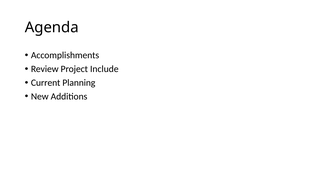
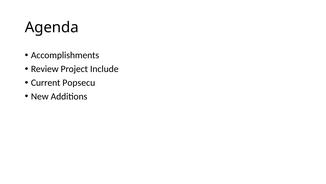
Planning: Planning -> Popsecu (79, 82)
